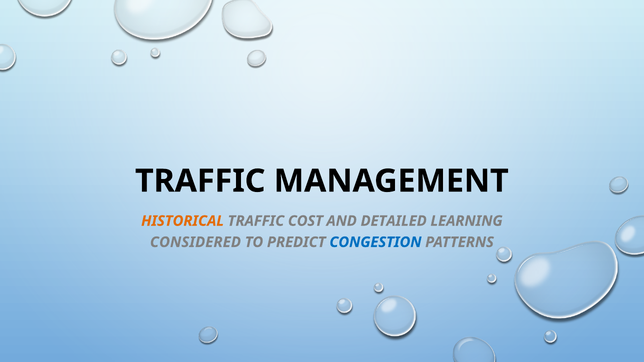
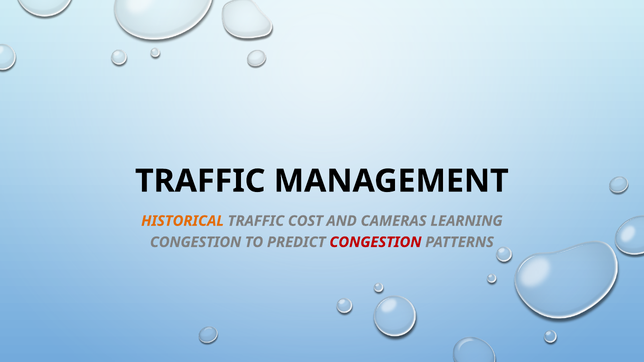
DETAILED: DETAILED -> CAMERAS (394, 221)
CONSIDERED: CONSIDERED -> CONGESTION (196, 242)
CONGESTION colour: blue -> red (375, 242)
